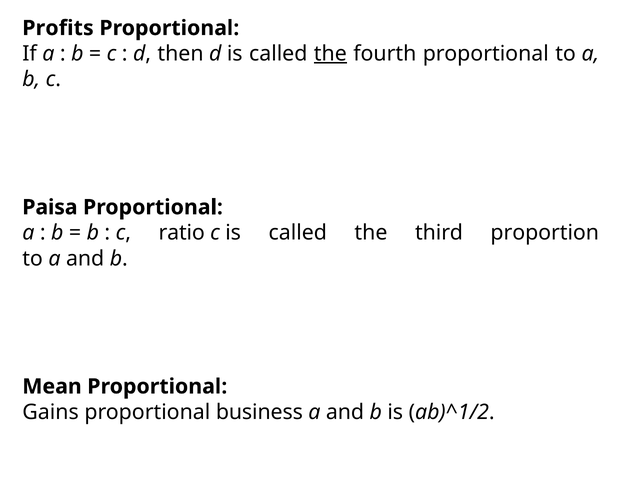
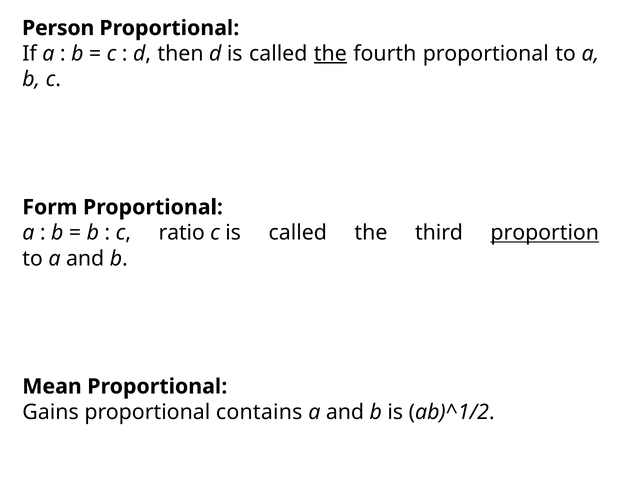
Profits: Profits -> Person (58, 28)
Paisa: Paisa -> Form (50, 207)
proportion underline: none -> present (545, 233)
business: business -> contains (259, 412)
